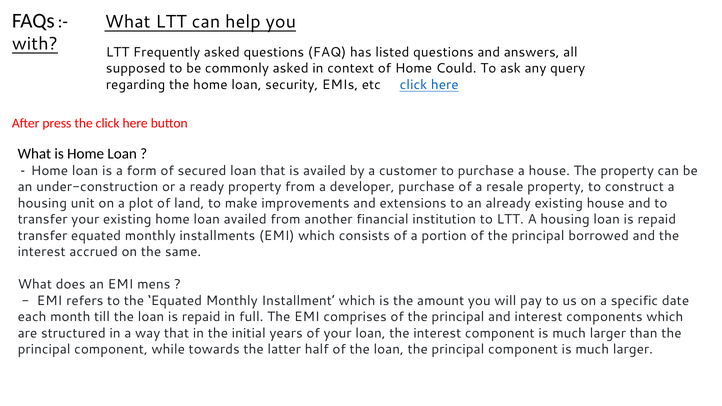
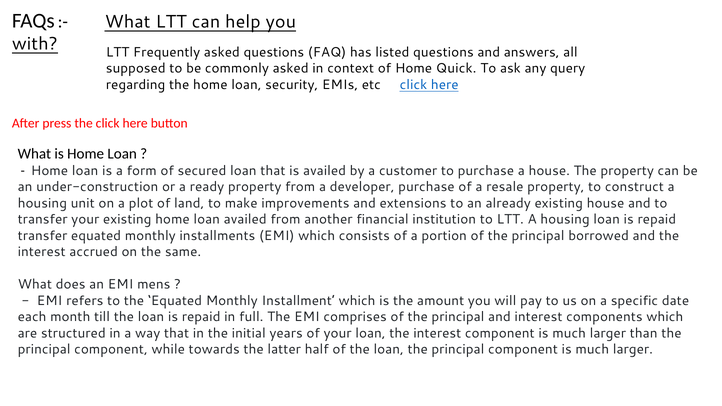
Could: Could -> Quick (456, 68)
